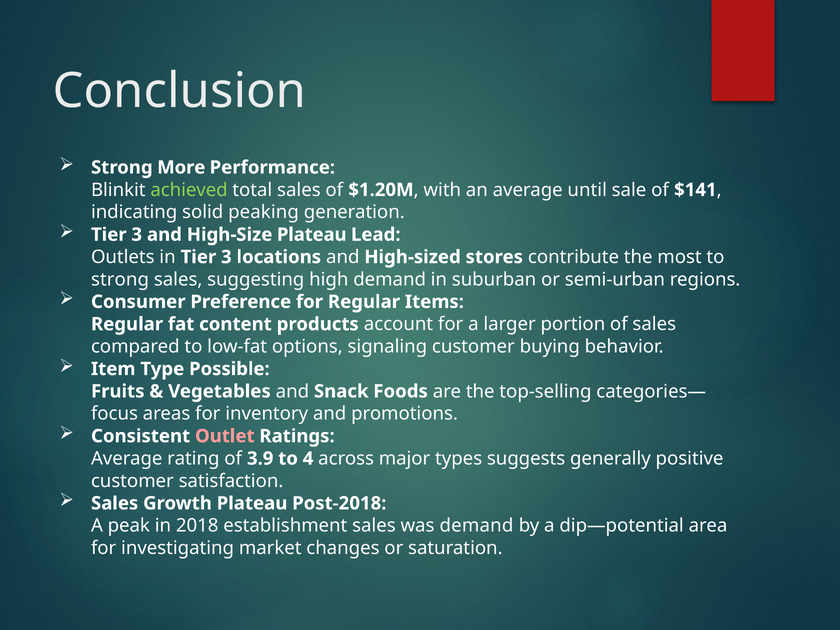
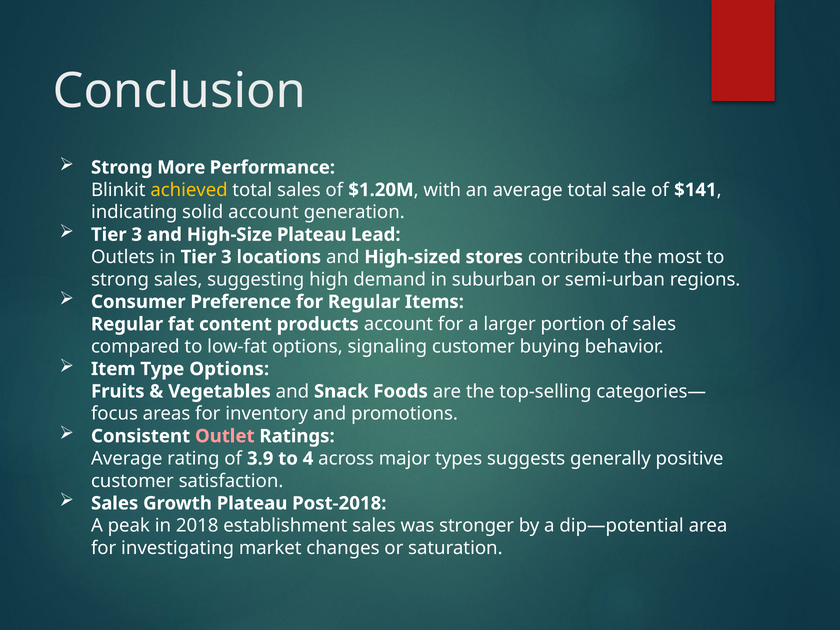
achieved colour: light green -> yellow (189, 190)
average until: until -> total (587, 190)
solid peaking: peaking -> account (263, 212)
Type Possible: Possible -> Options (229, 369)
was demand: demand -> stronger (477, 526)
